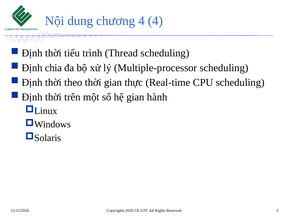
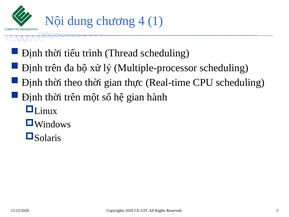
4 4: 4 -> 1 (155, 21)
Định chia: chia -> trên (53, 68)
